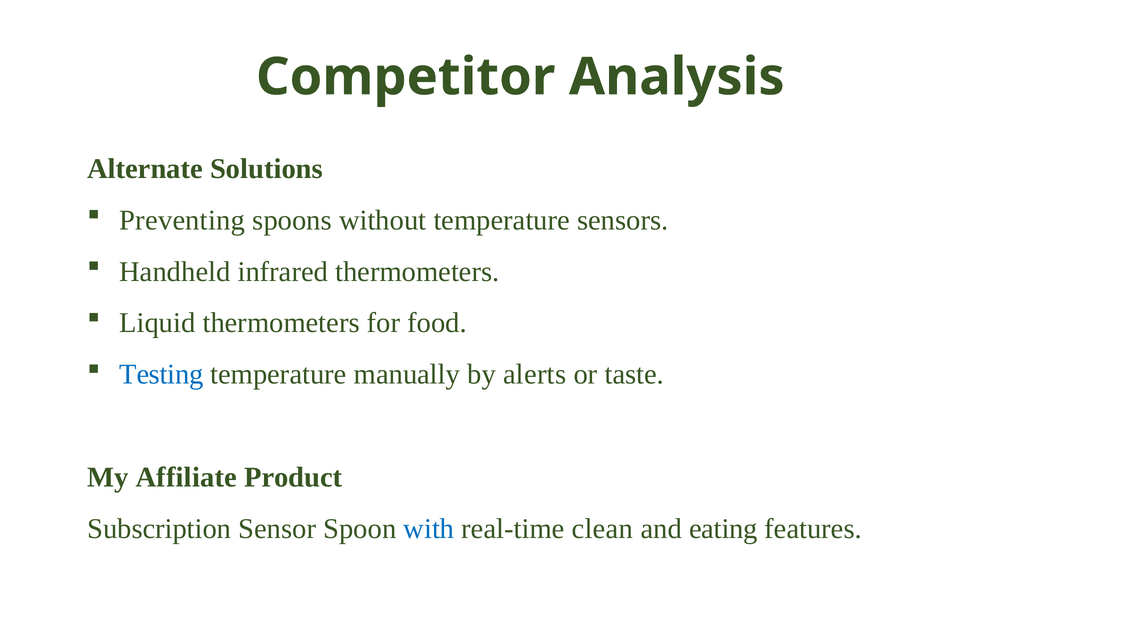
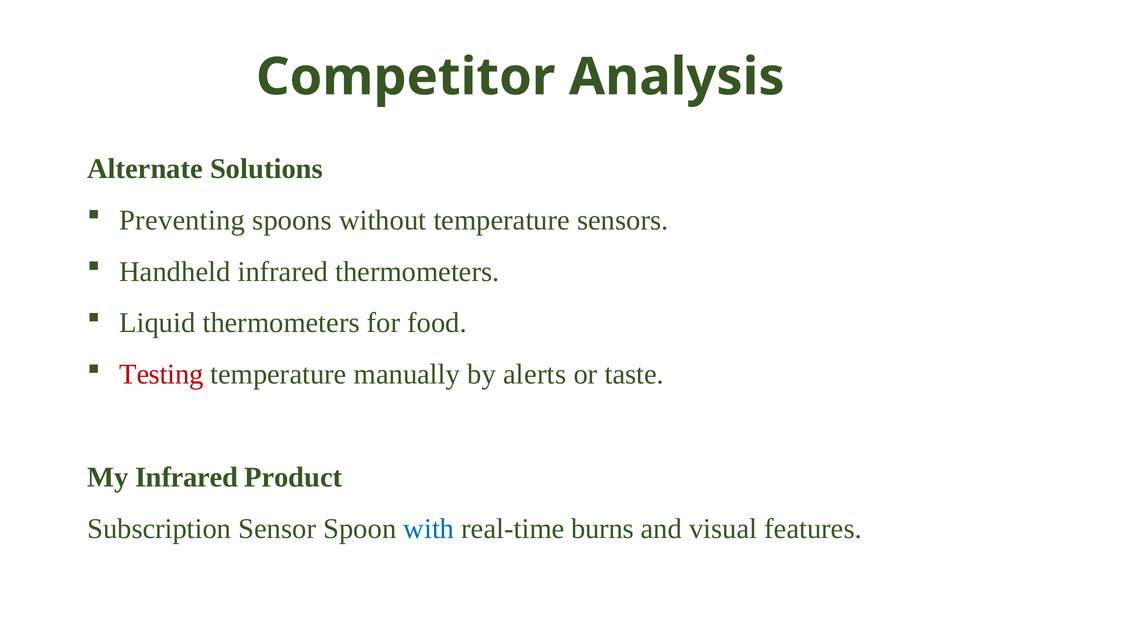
Testing colour: blue -> red (161, 375)
My Affiliate: Affiliate -> Infrared (187, 478)
clean: clean -> burns (603, 529)
eating: eating -> visual (723, 529)
